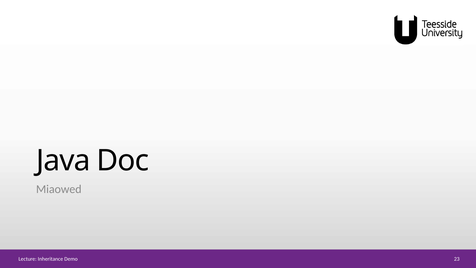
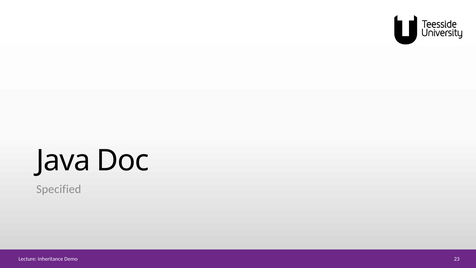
Miaowed: Miaowed -> Specified (59, 189)
